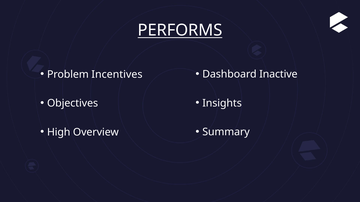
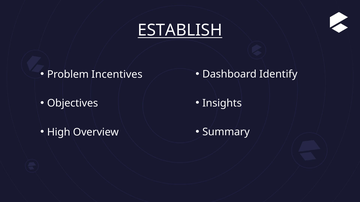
PERFORMS: PERFORMS -> ESTABLISH (180, 30)
Inactive: Inactive -> Identify (278, 74)
